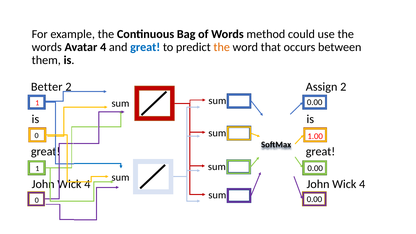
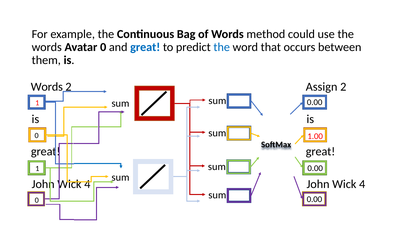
Avatar 4: 4 -> 0 (103, 47)
the colour: orange -> blue (222, 47)
Better: Better -> Words (47, 87)
